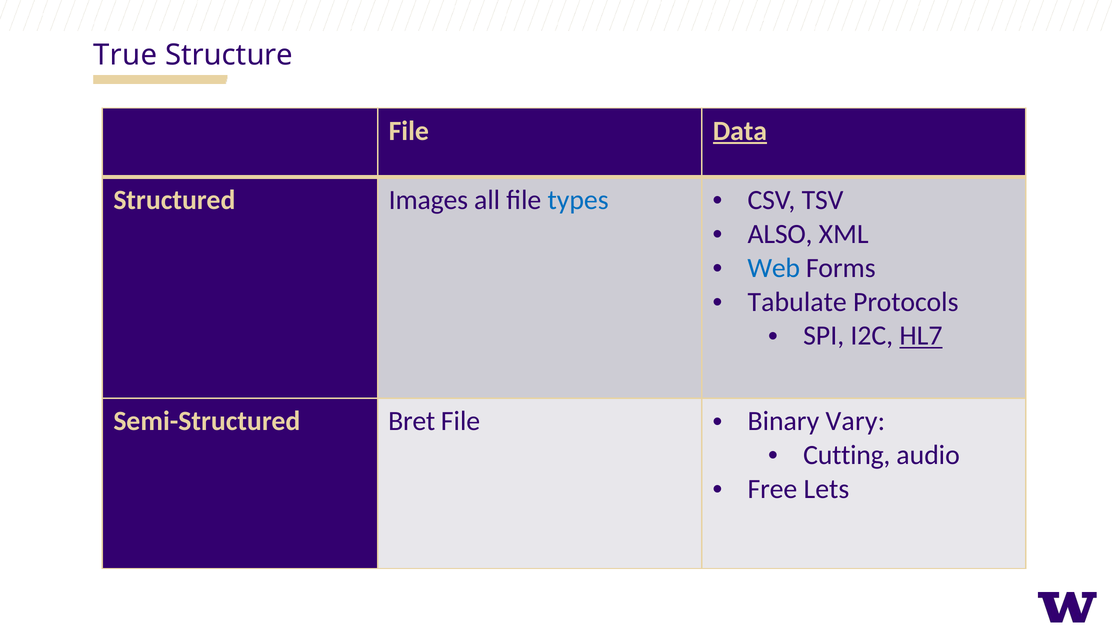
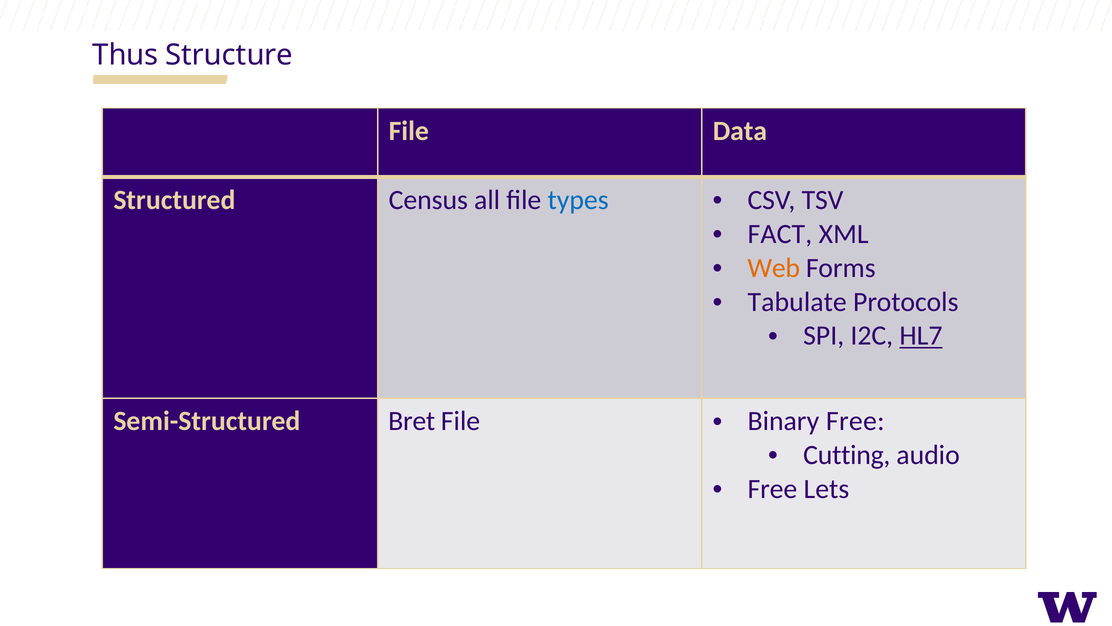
True: True -> Thus (125, 55)
Data underline: present -> none (740, 131)
Images: Images -> Census (428, 200)
ALSO: ALSO -> FACT (780, 234)
Web colour: blue -> orange (774, 268)
Binary Vary: Vary -> Free (855, 421)
